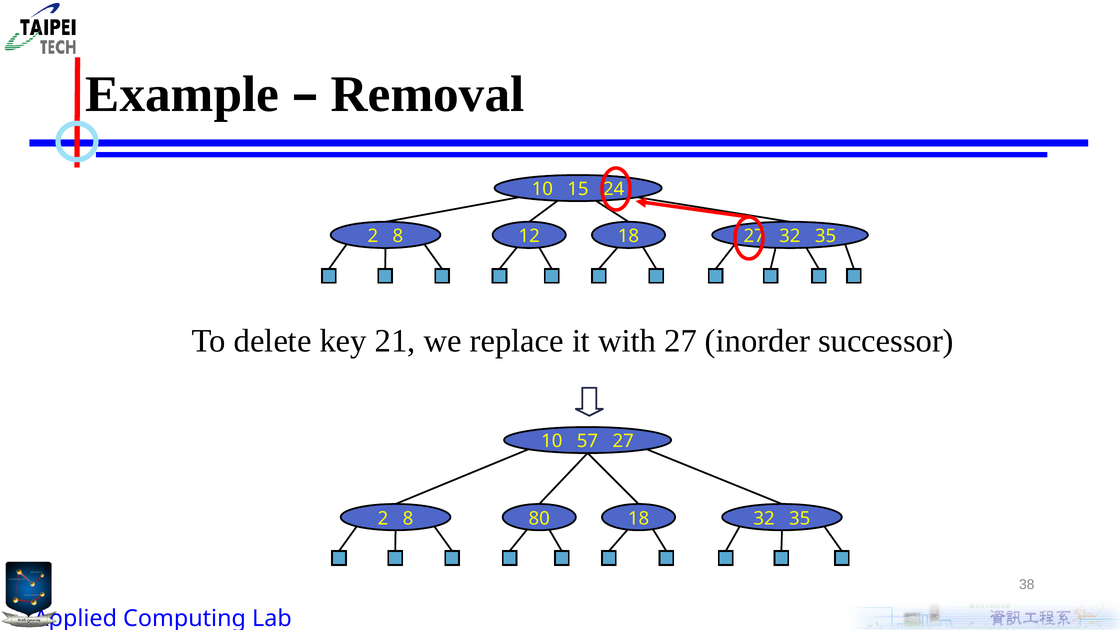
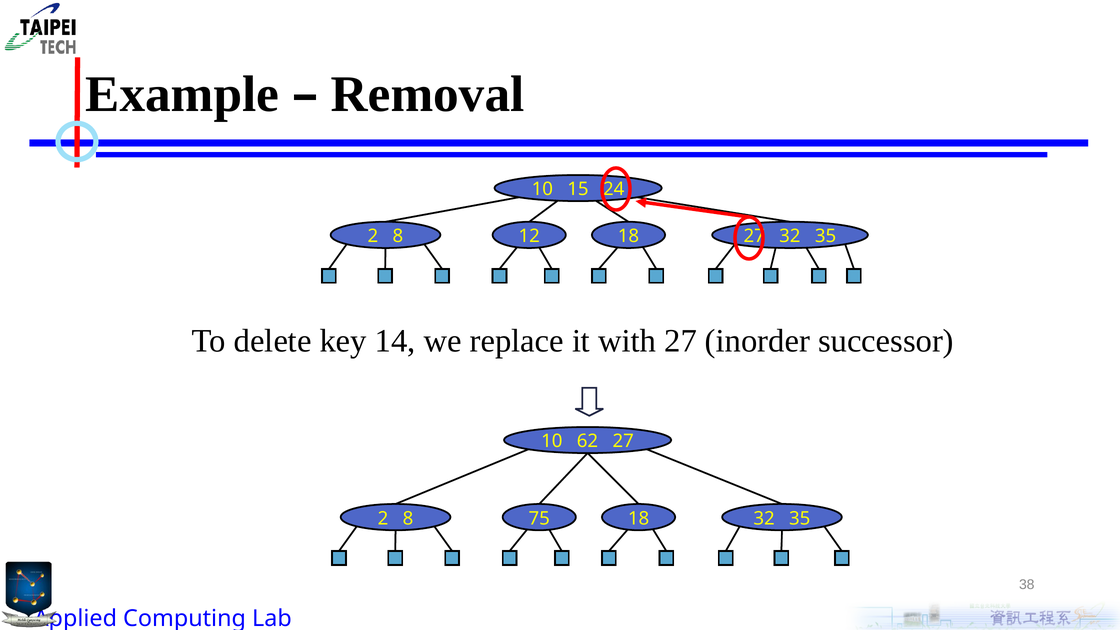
21: 21 -> 14 (395, 341)
57: 57 -> 62 (587, 441)
80: 80 -> 75 (539, 518)
